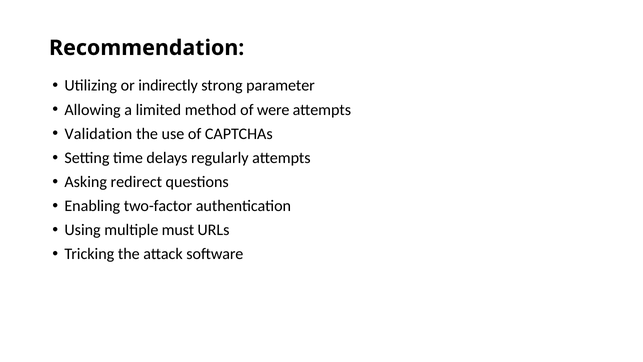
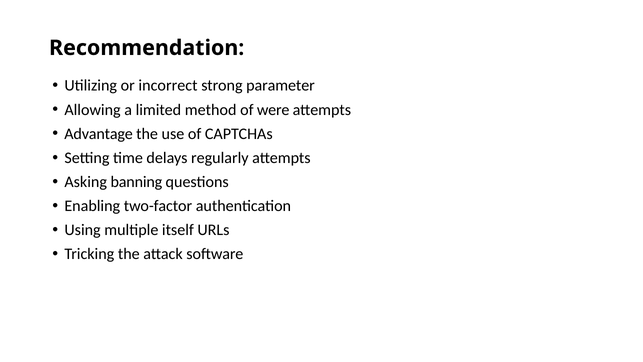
indirectly: indirectly -> incorrect (168, 86)
Validation: Validation -> Advantage (99, 134)
redirect: redirect -> banning (136, 182)
must: must -> itself (178, 230)
